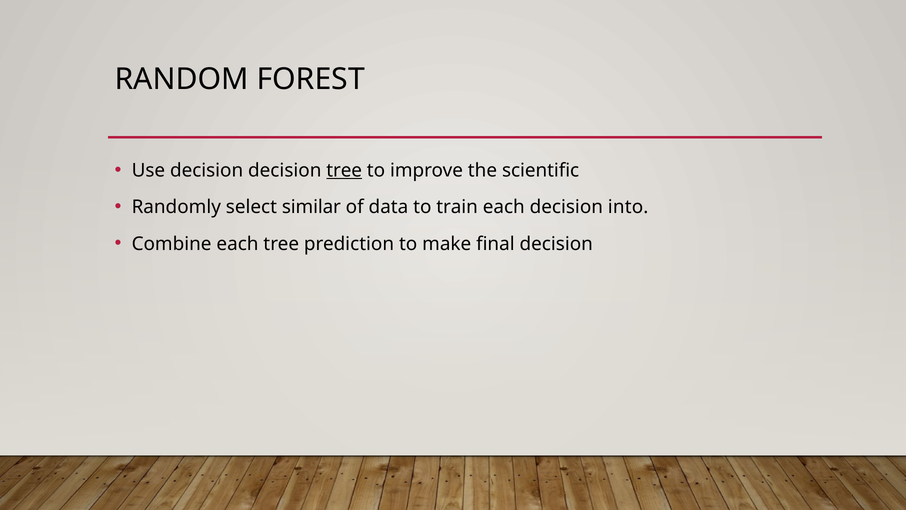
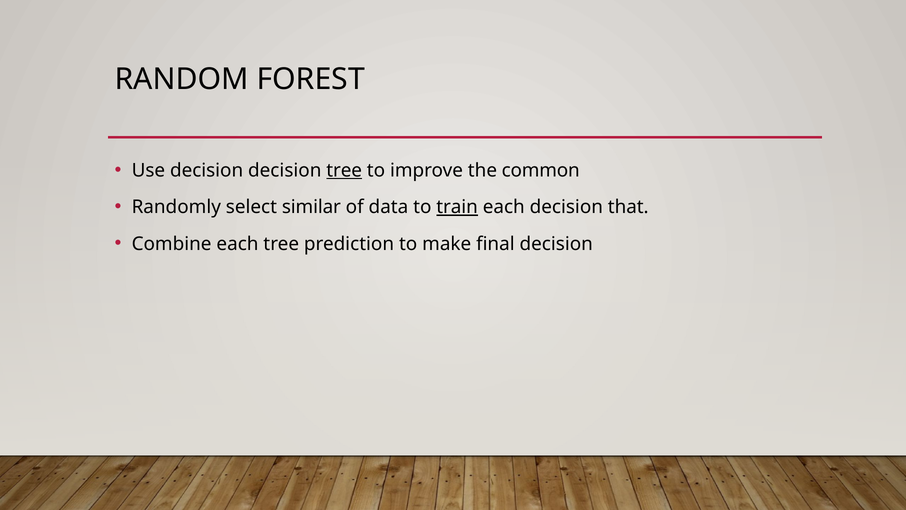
scientific: scientific -> common (541, 170)
train underline: none -> present (457, 207)
into: into -> that (628, 207)
